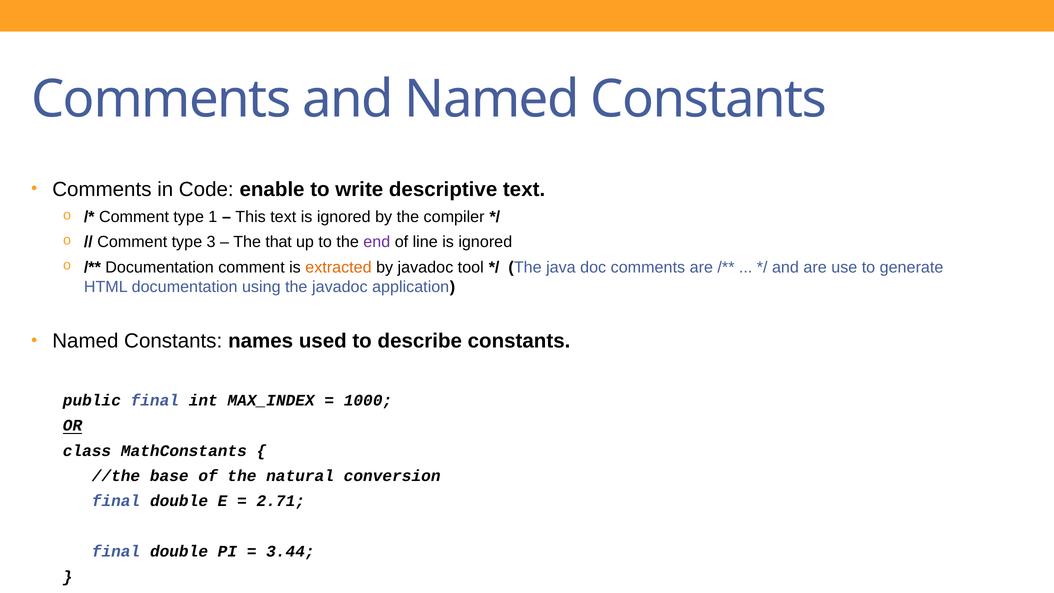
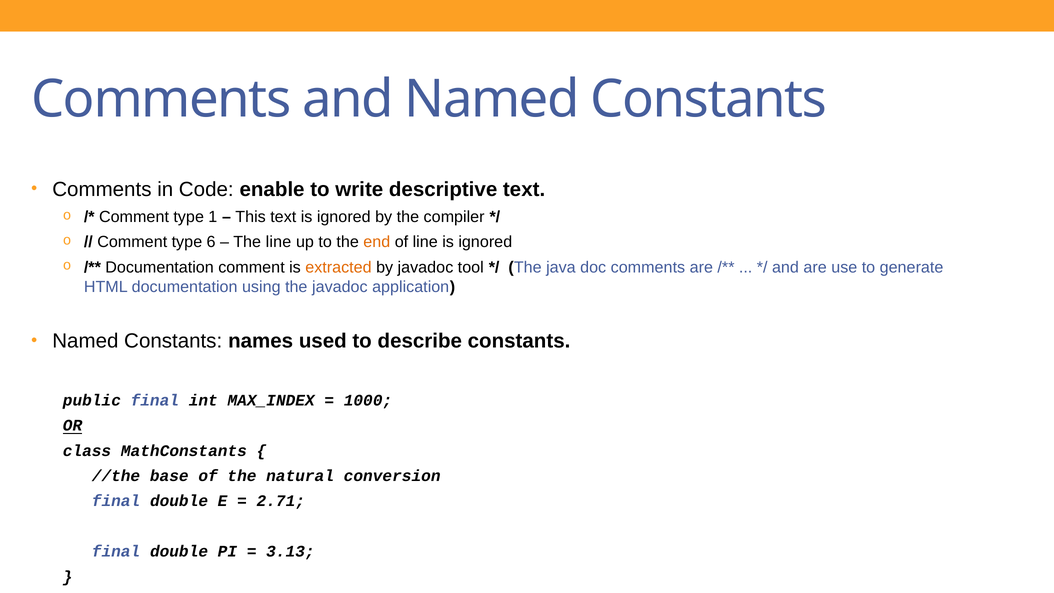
3: 3 -> 6 (211, 242)
The that: that -> line (278, 242)
end colour: purple -> orange (377, 242)
3.44: 3.44 -> 3.13 (290, 551)
